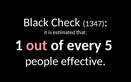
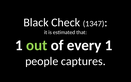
out colour: pink -> light green (37, 45)
every 5: 5 -> 1 (109, 45)
effective: effective -> captures (83, 61)
